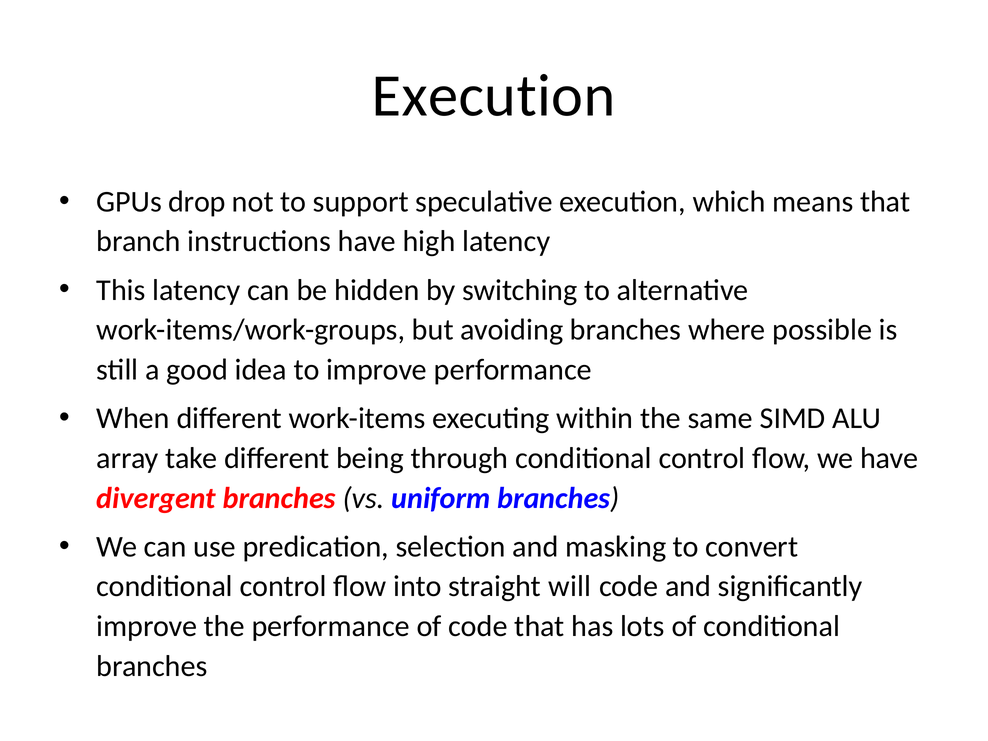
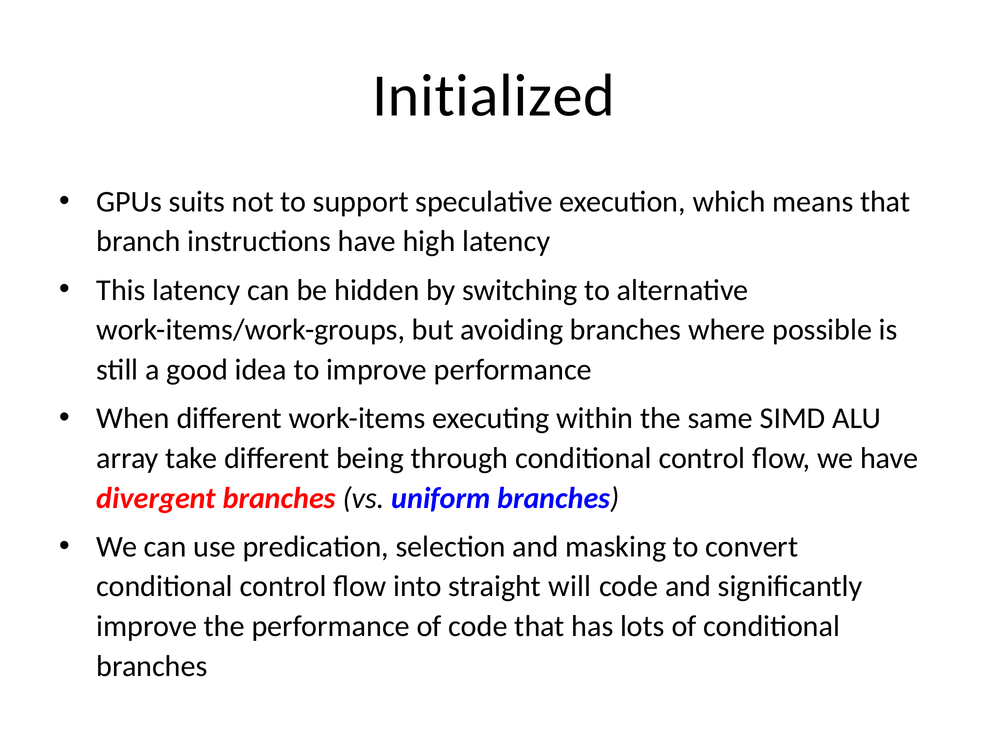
Execution: Execution -> Initialized (493, 96)
drop: drop -> suits (197, 202)
